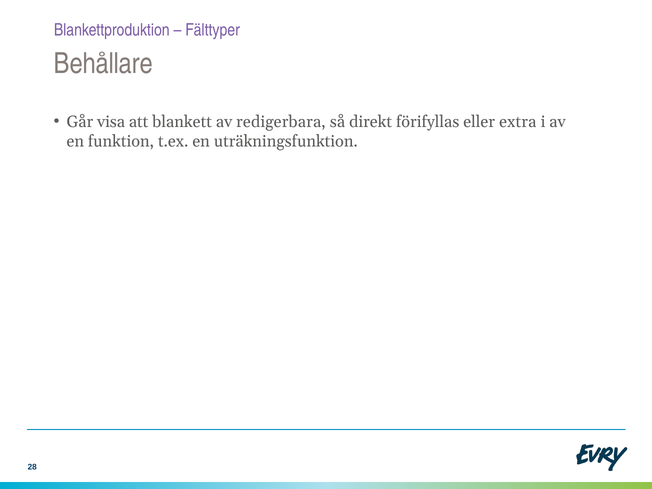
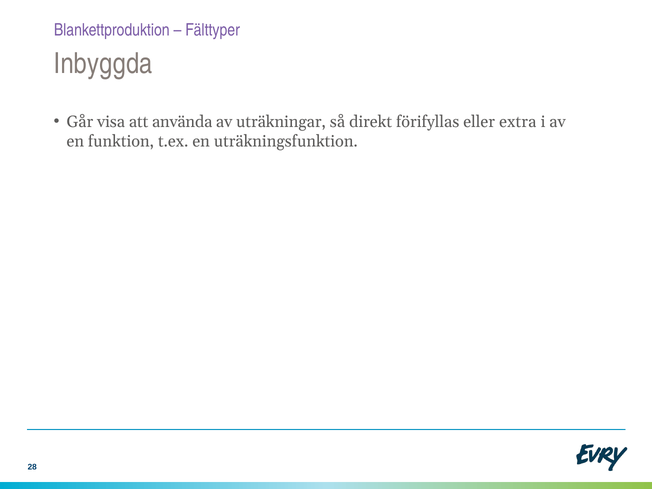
Behållare: Behållare -> Inbyggda (103, 64)
blankett: blankett -> använda (182, 122)
redigerbara: redigerbara -> uträkningar (281, 122)
